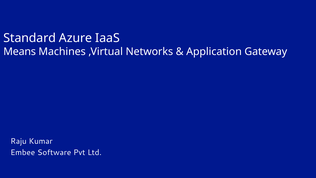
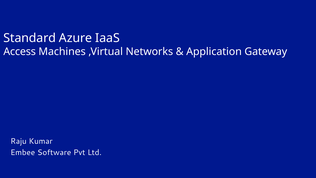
Means: Means -> Access (20, 52)
